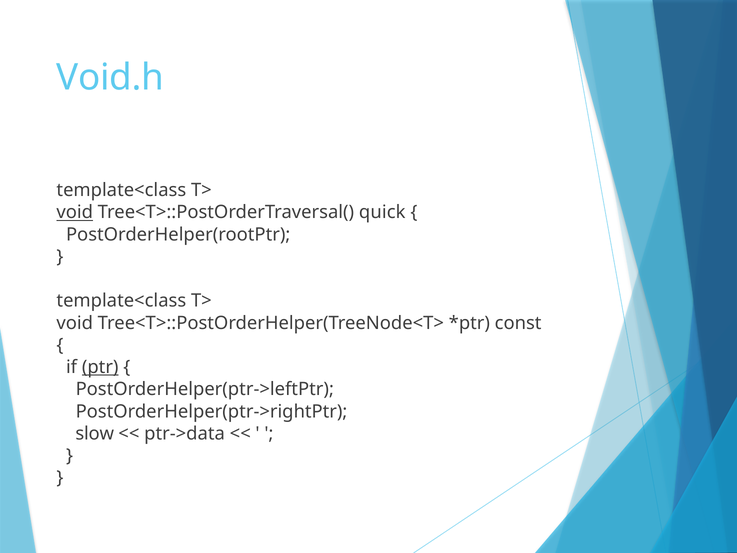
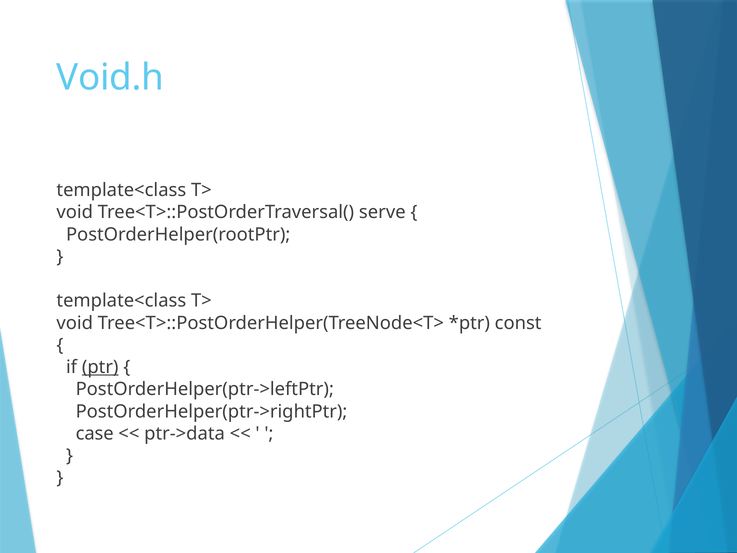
void underline: present -> none (75, 212)
quick: quick -> serve (382, 212)
slow: slow -> case (95, 433)
